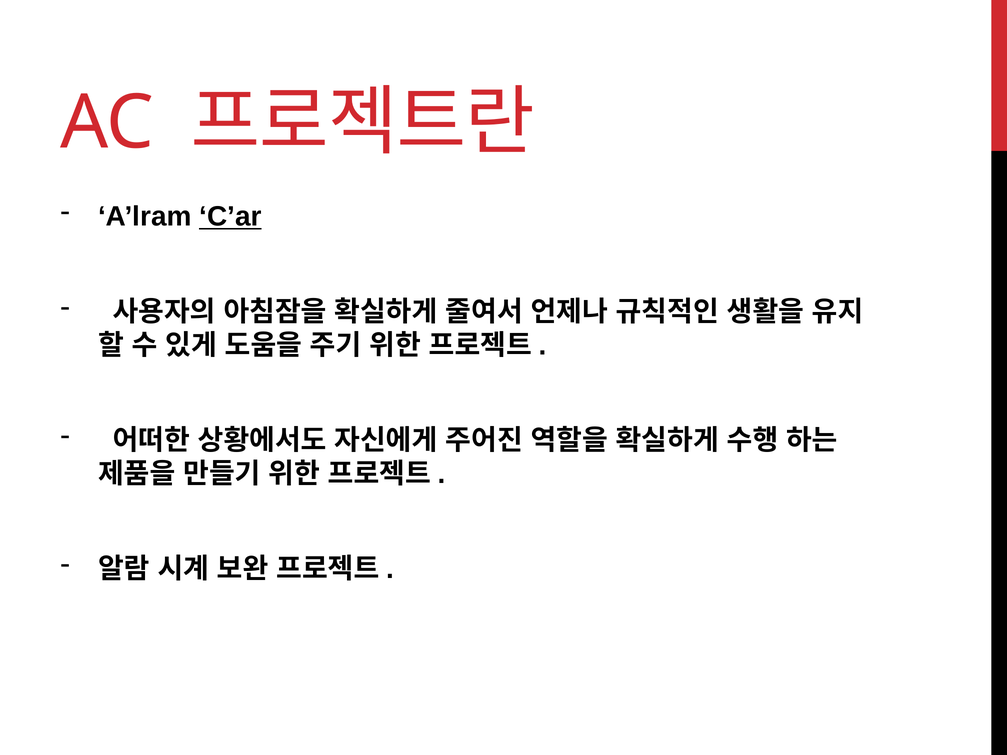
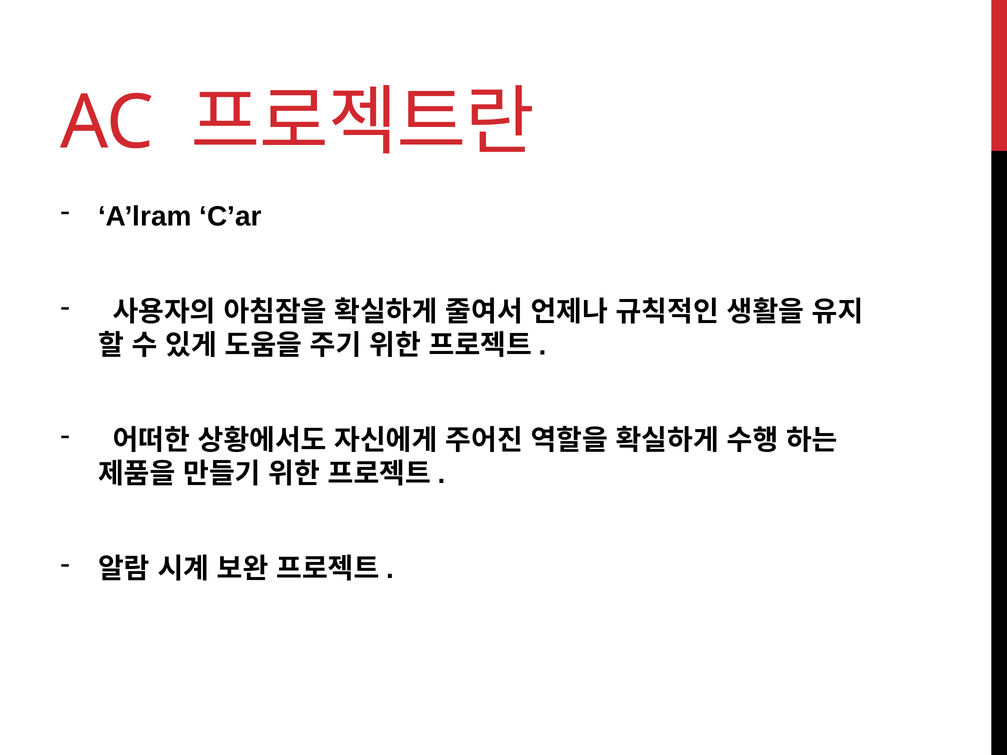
C’ar underline: present -> none (230, 217)
